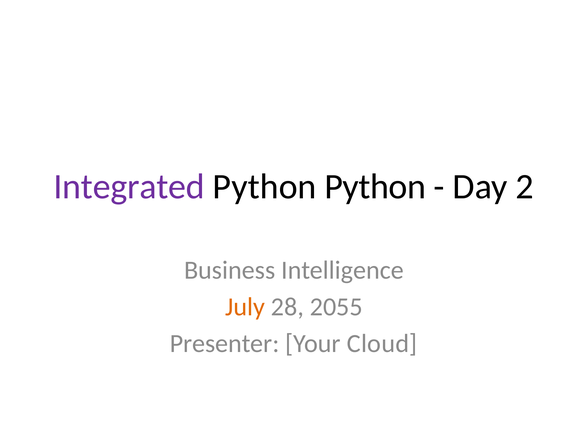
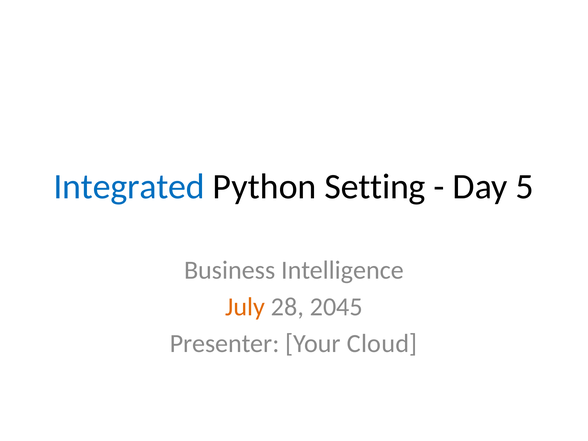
Integrated colour: purple -> blue (129, 187)
Python Python: Python -> Setting (375, 187)
2: 2 -> 5 (525, 187)
2055: 2055 -> 2045 (336, 307)
